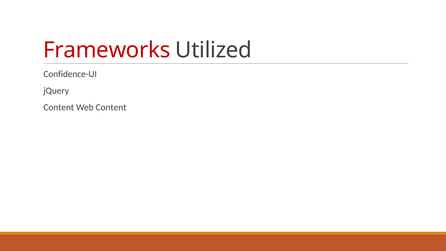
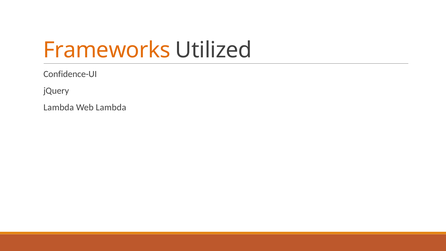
Frameworks colour: red -> orange (107, 50)
Content: Content -> Lambda (59, 107)
Web Content: Content -> Lambda (111, 107)
